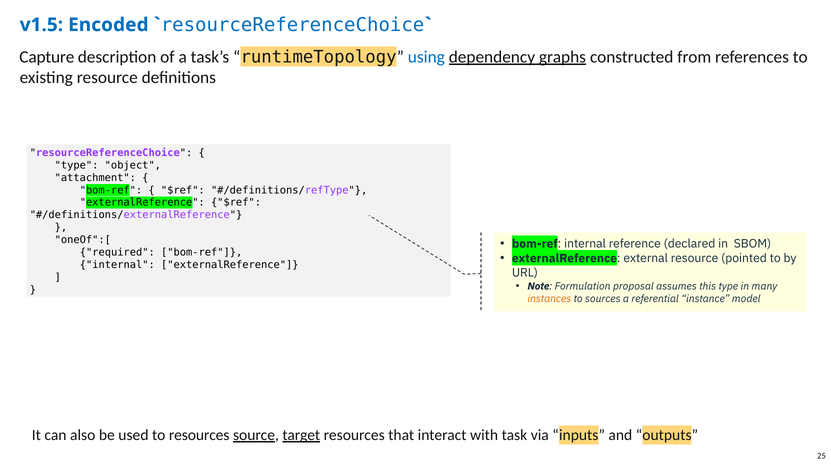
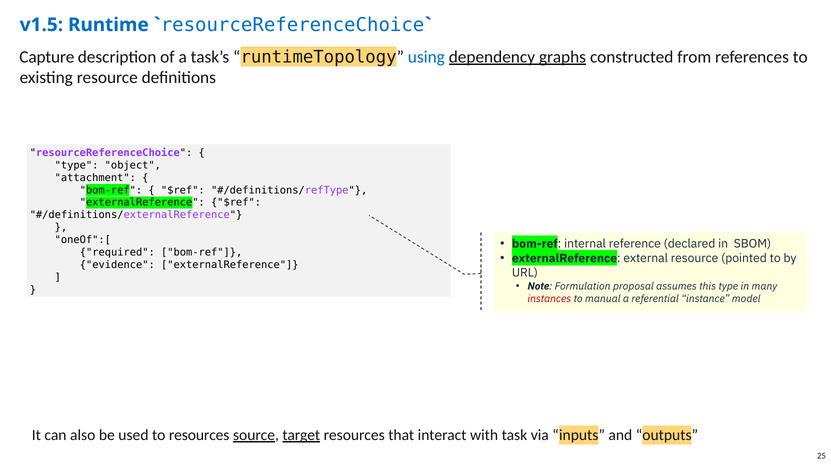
Encoded: Encoded -> Runtime (108, 25)
internal: internal -> evidence (117, 265)
instances colour: orange -> red (549, 299)
sources: sources -> manual (603, 299)
